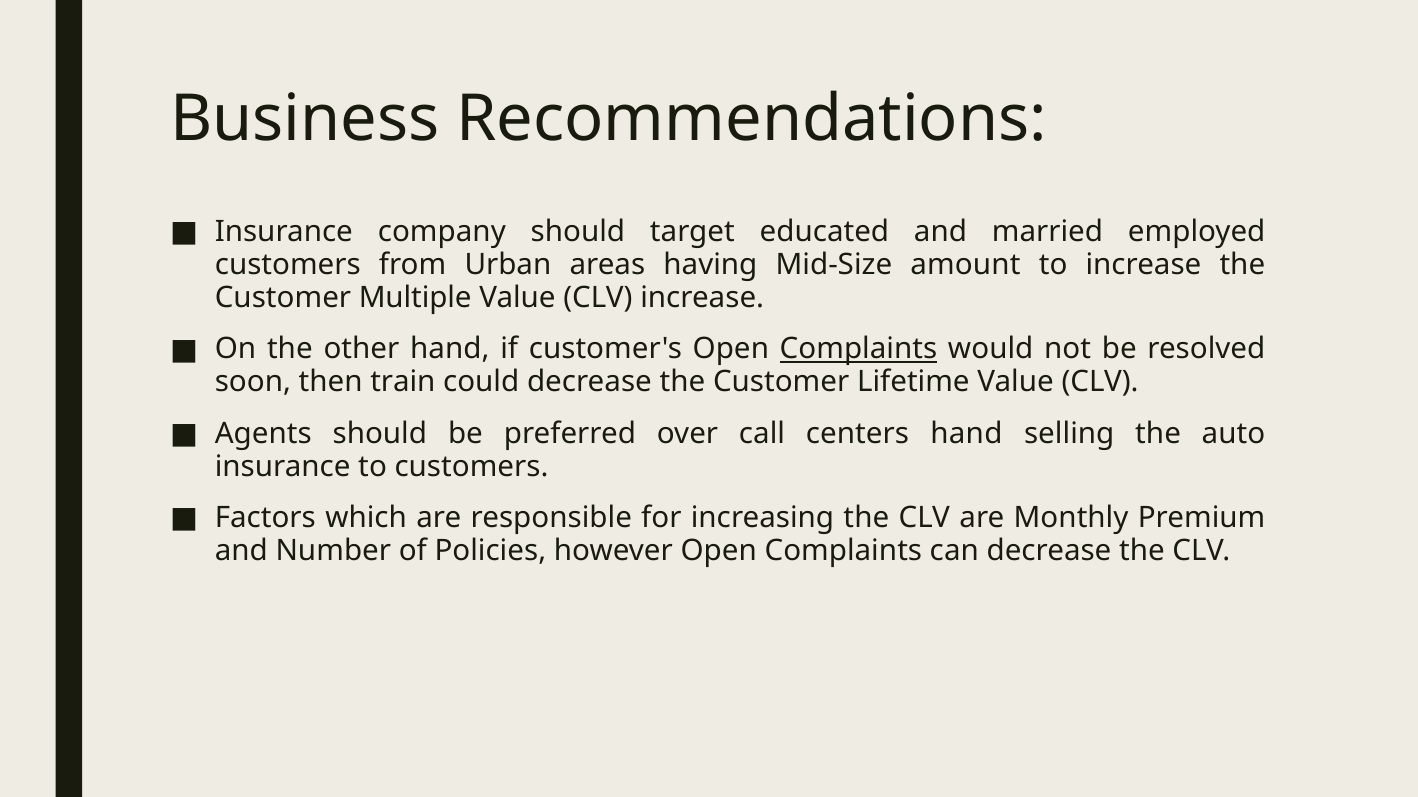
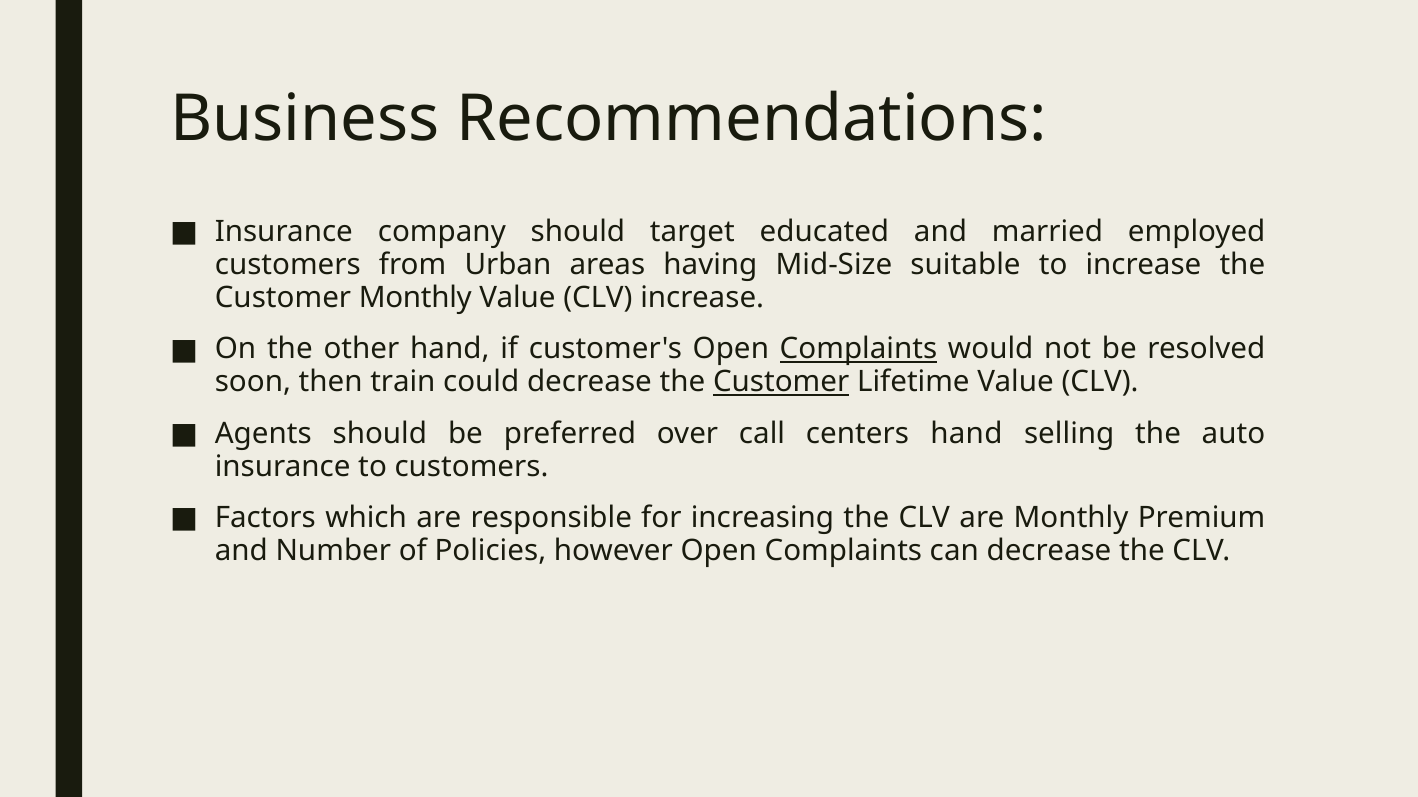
amount: amount -> suitable (966, 265)
Customer Multiple: Multiple -> Monthly (415, 298)
Customer underline: none -> present (781, 383)
